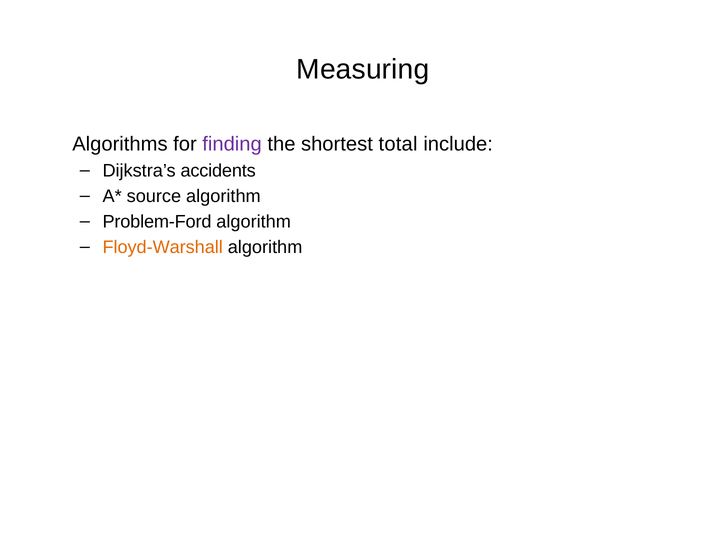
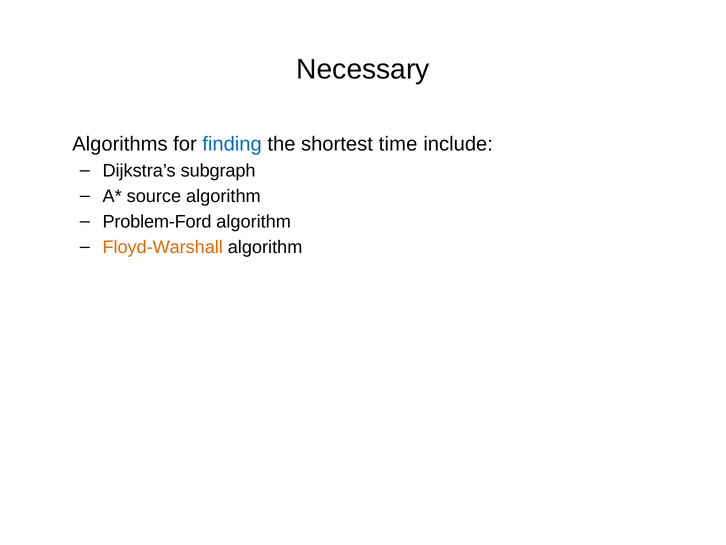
Measuring: Measuring -> Necessary (363, 69)
finding colour: purple -> blue (232, 144)
total: total -> time (398, 144)
accidents: accidents -> subgraph (218, 171)
